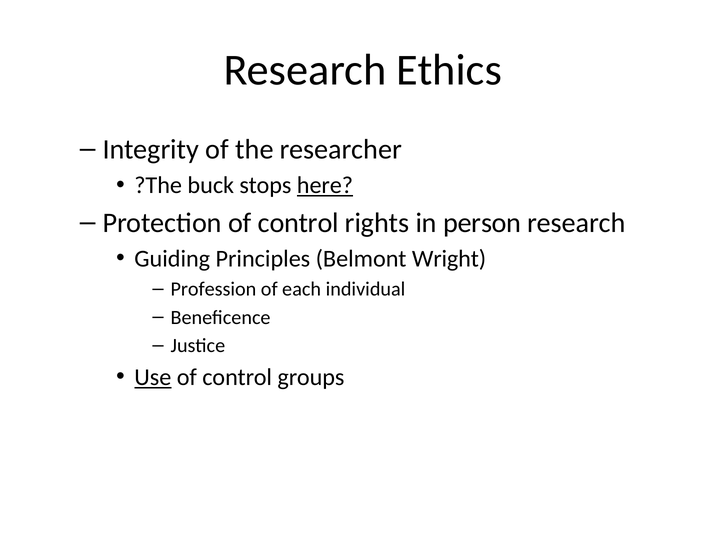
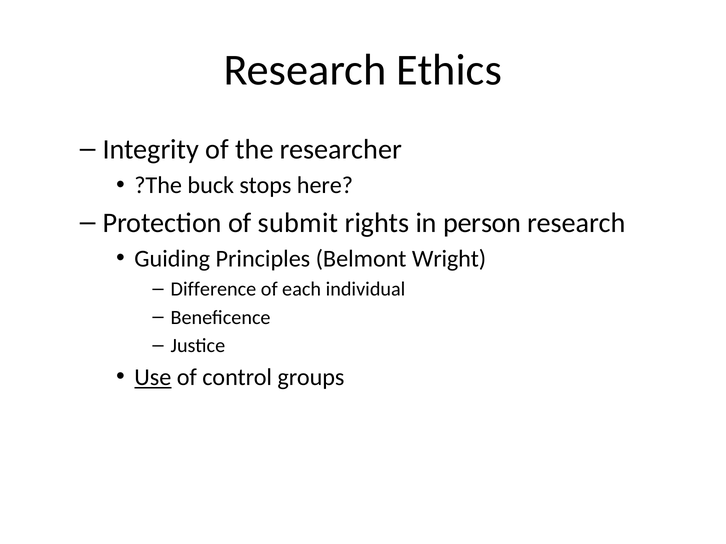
here underline: present -> none (325, 186)
Protection of control: control -> submit (298, 223)
Profession: Profession -> Difference (213, 289)
